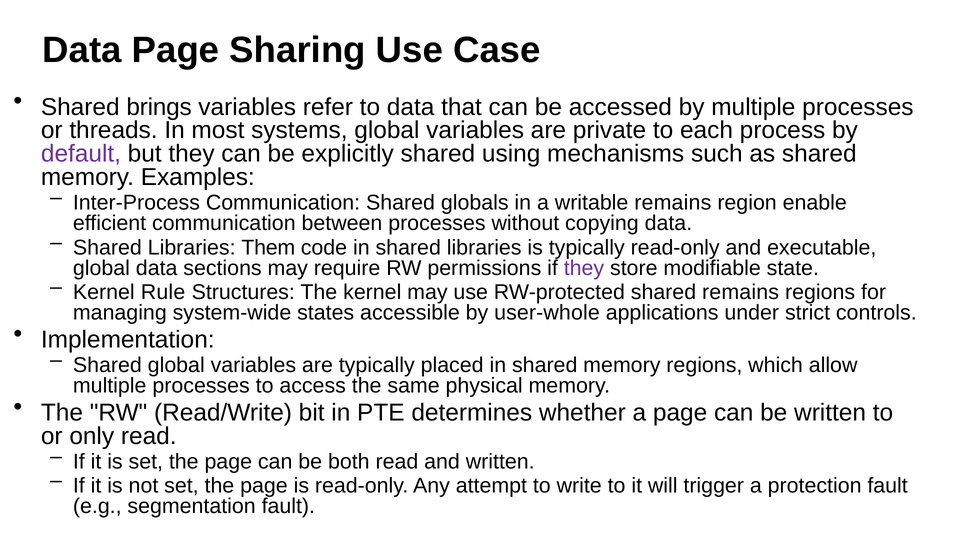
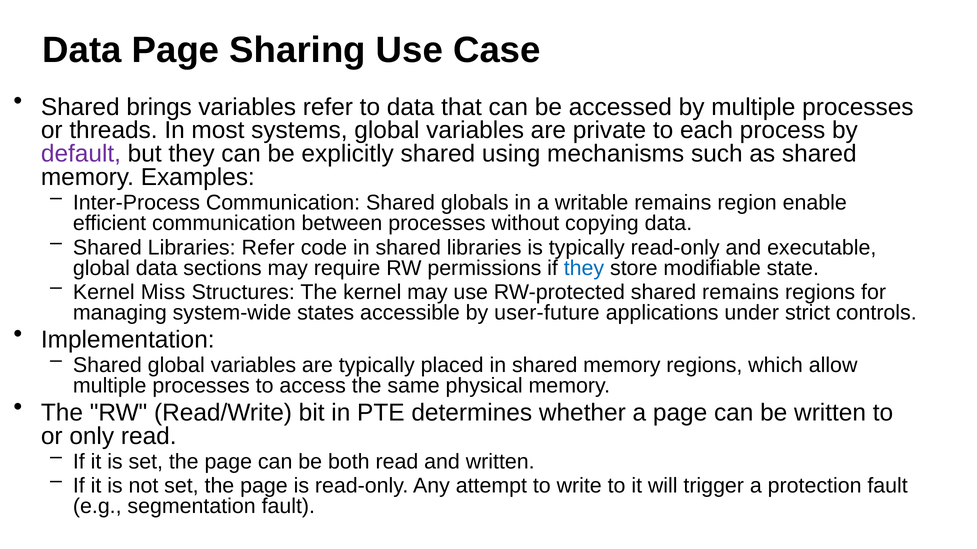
Libraries Them: Them -> Refer (268, 248)
they colour: purple -> blue (584, 268)
Rule: Rule -> Miss (163, 293)
user-whole: user-whole -> user-future (547, 313)
